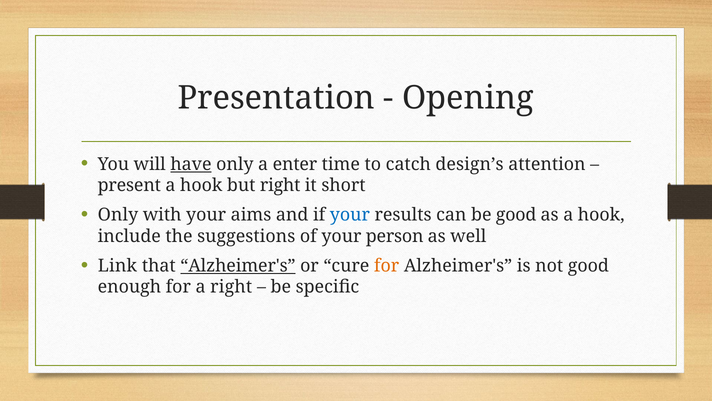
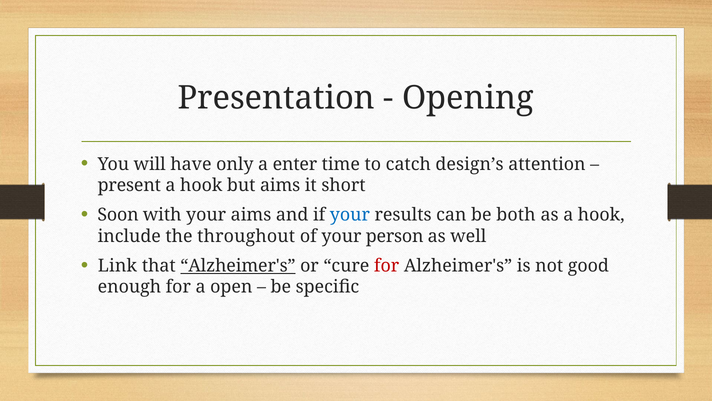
have underline: present -> none (191, 164)
but right: right -> aims (280, 185)
Only: Only -> Soon (118, 215)
be good: good -> both (516, 215)
suggestions: suggestions -> throughout (246, 236)
for colour: orange -> red (387, 265)
a right: right -> open (231, 287)
